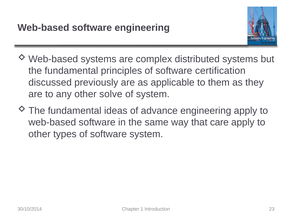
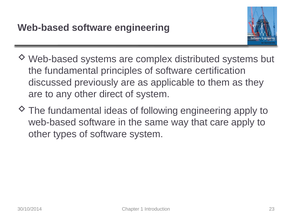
solve: solve -> direct (111, 94)
advance: advance -> following (159, 111)
